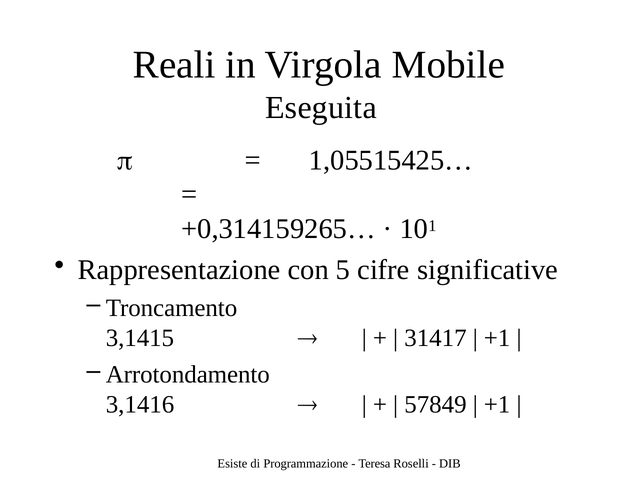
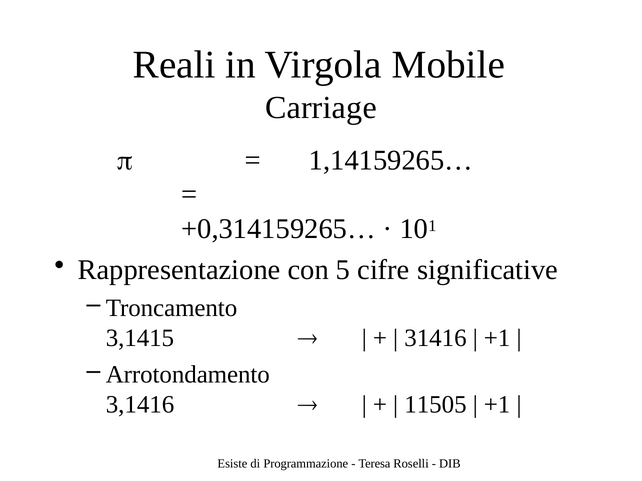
Eseguita: Eseguita -> Carriage (321, 108)
1,05515425…: 1,05515425… -> 1,14159265… (391, 161)
31417: 31417 -> 31416 (435, 339)
57849: 57849 -> 11505 (435, 405)
